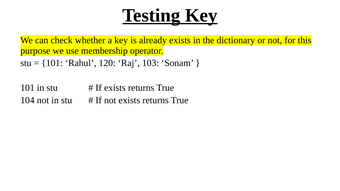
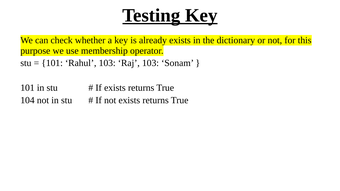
Rahul 120: 120 -> 103 (107, 63)
